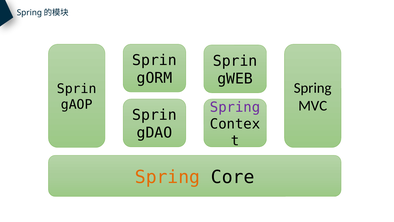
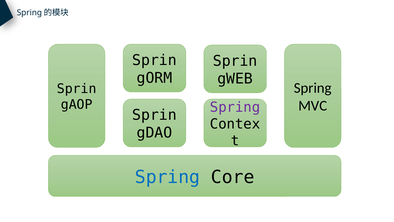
Spring colour: orange -> blue (167, 177)
